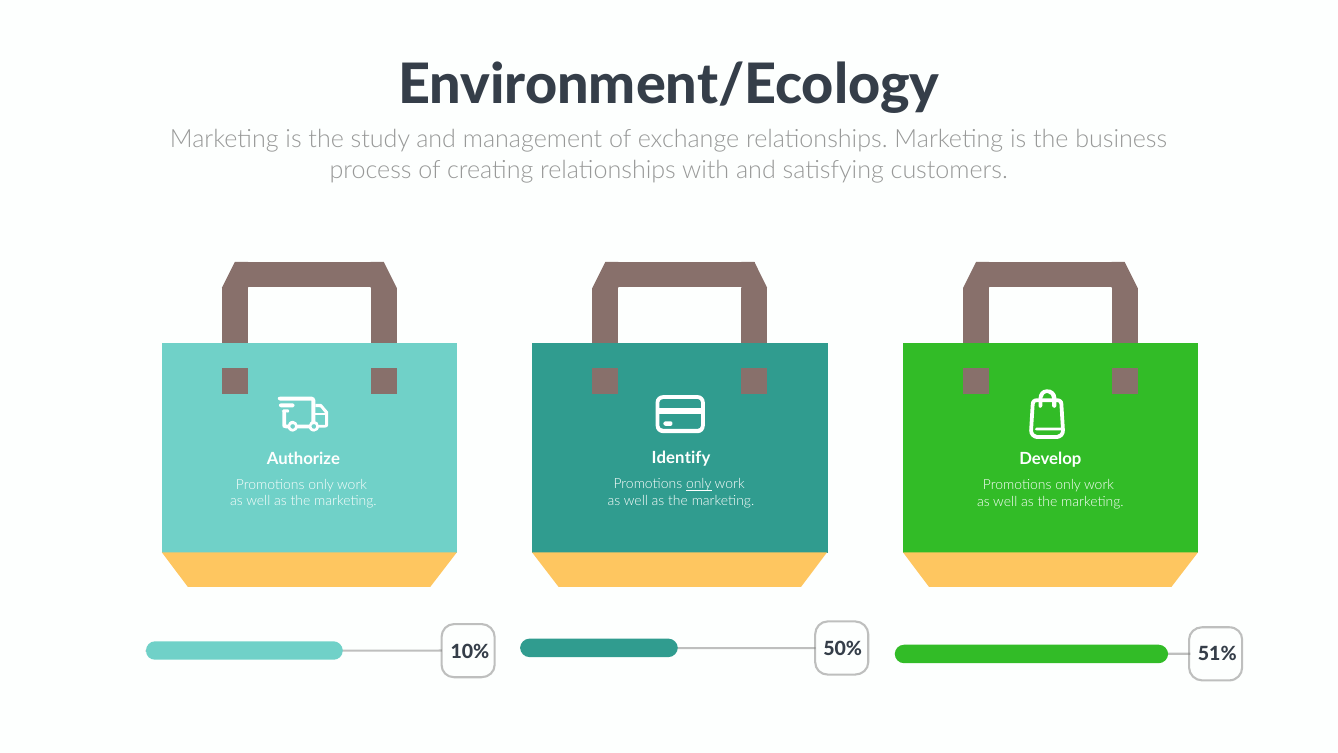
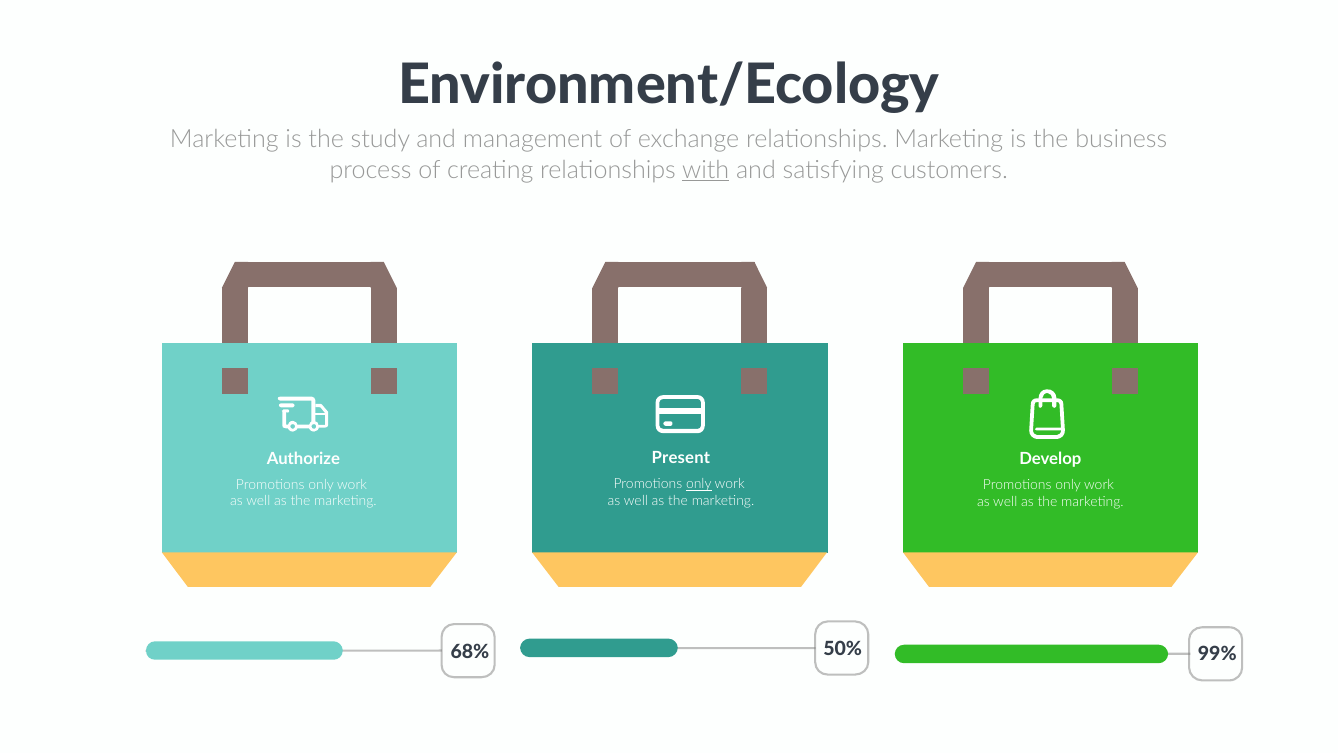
with underline: none -> present (706, 170)
Identify: Identify -> Present (681, 458)
10%: 10% -> 68% (470, 652)
51%: 51% -> 99% (1217, 654)
